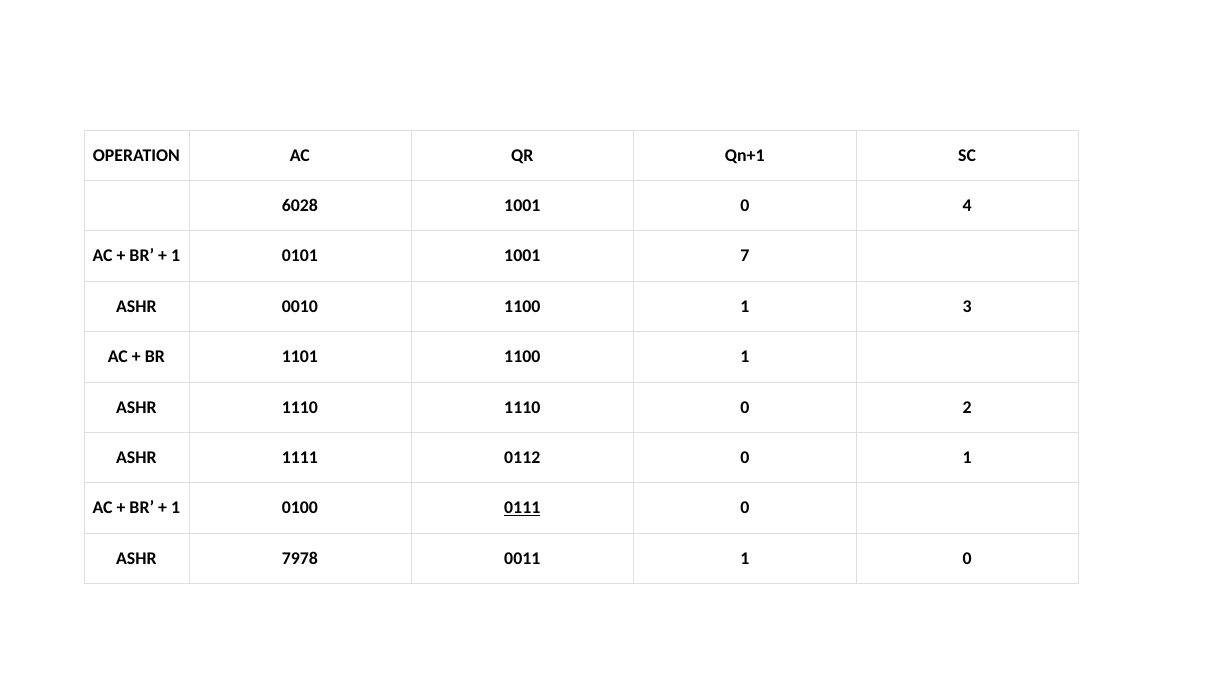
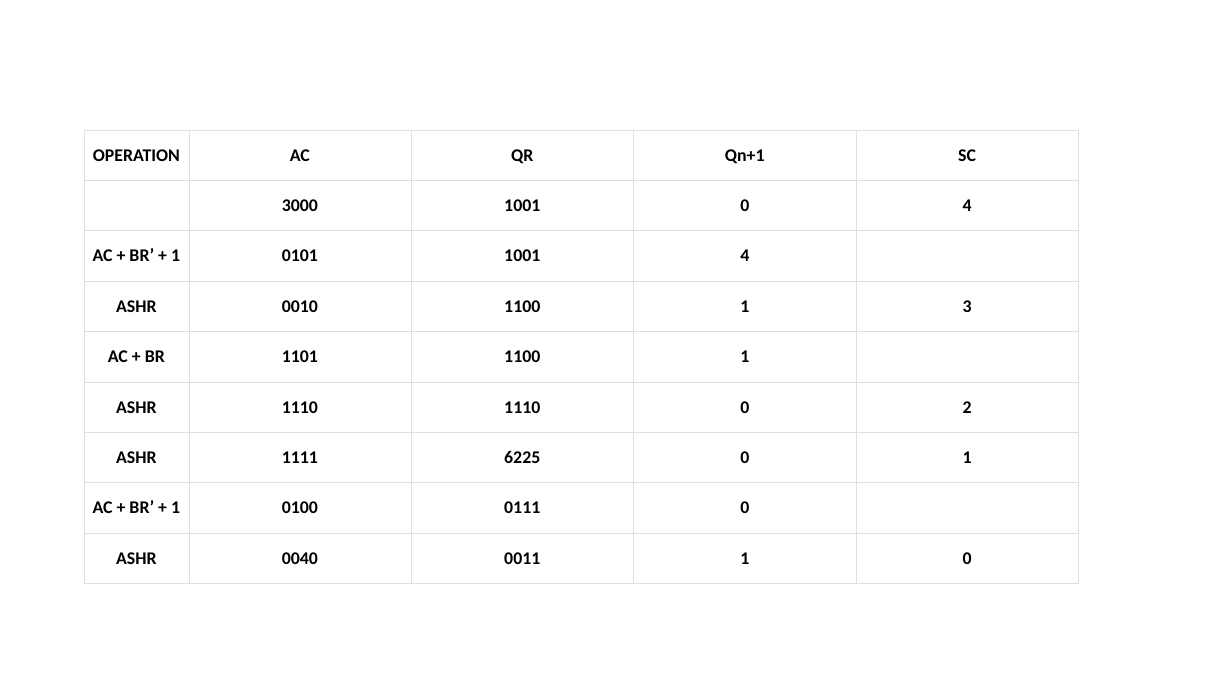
6028: 6028 -> 3000 (300, 206)
1001 7: 7 -> 4 (745, 256)
0112: 0112 -> 6225 (522, 458)
0111 underline: present -> none (522, 508)
7978: 7978 -> 0040 (300, 558)
